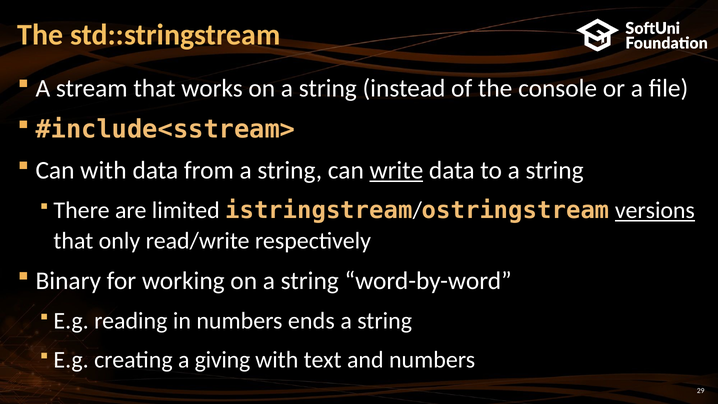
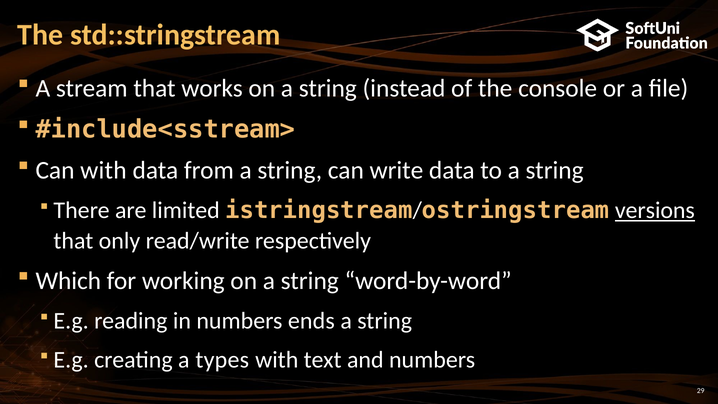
write underline: present -> none (396, 171)
Binary: Binary -> Which (68, 281)
giving: giving -> types (222, 360)
